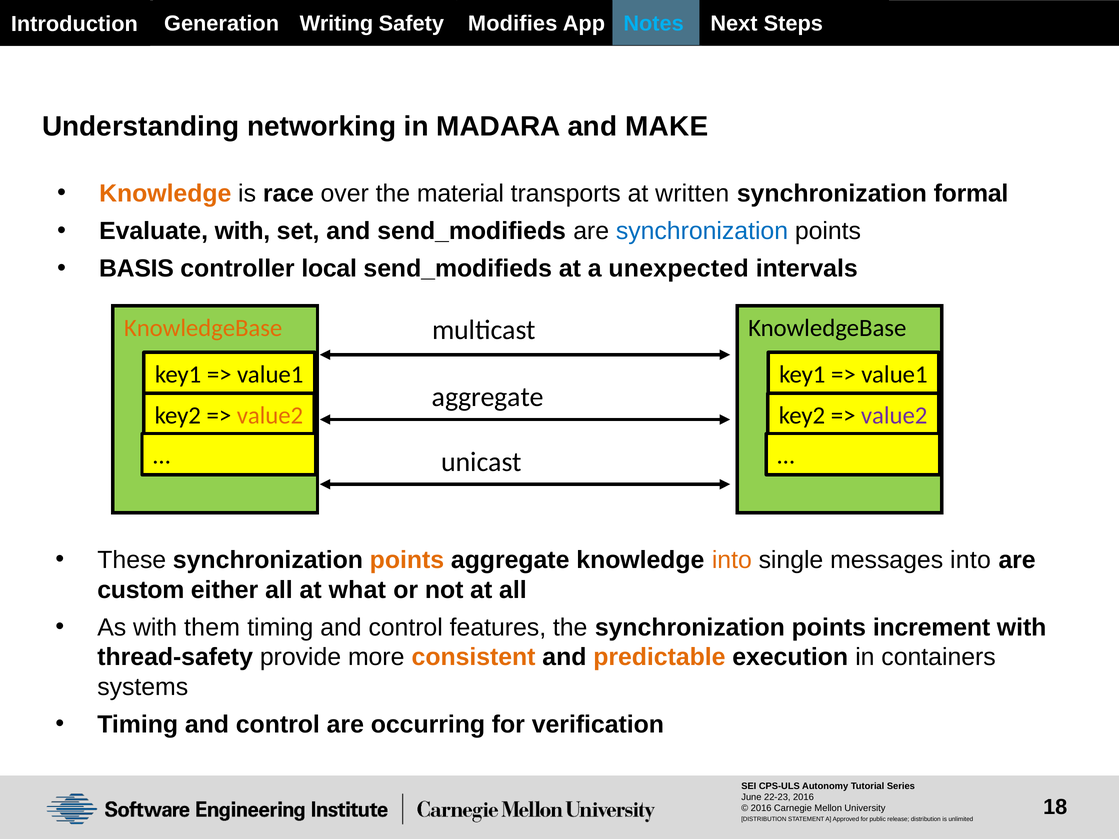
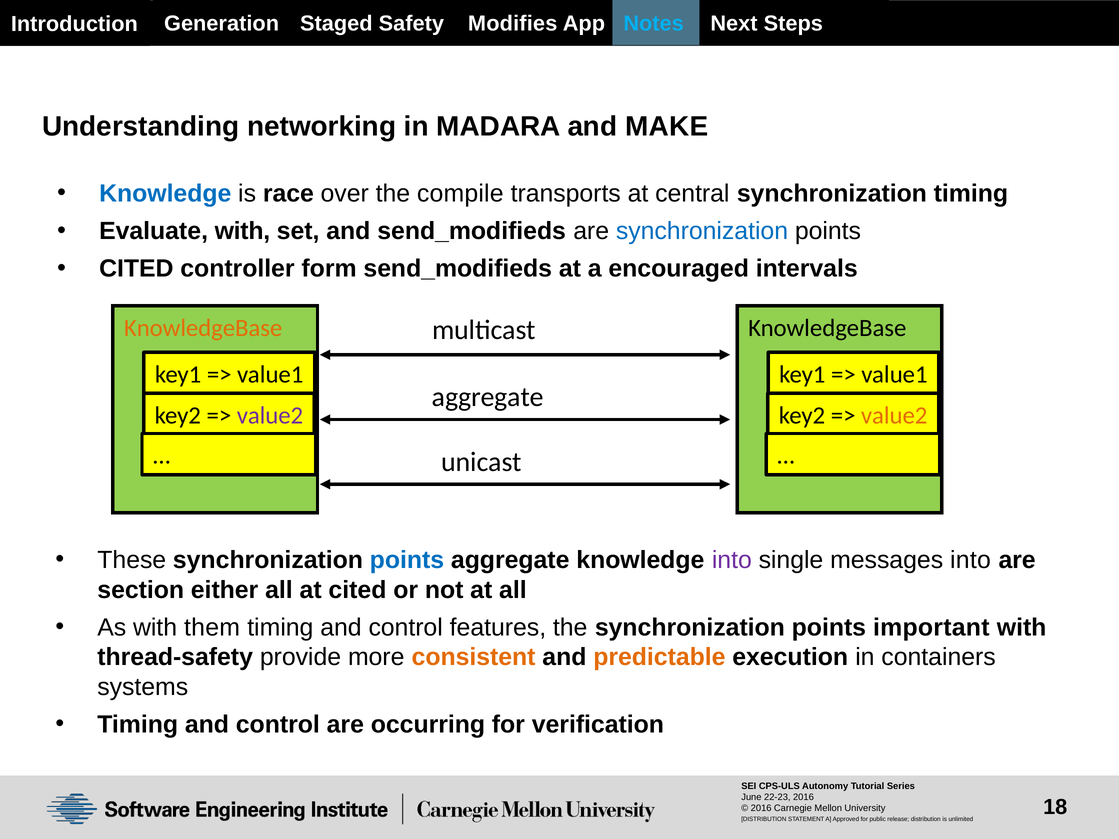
Writing: Writing -> Staged (336, 24)
Knowledge colour: orange -> blue (165, 194)
material: material -> compile (460, 194)
written: written -> central (692, 194)
synchronization formal: formal -> timing (971, 194)
BASIS: BASIS -> CITED (136, 269)
local: local -> form (329, 269)
unexpected: unexpected -> encouraged (679, 269)
value2 colour: orange -> purple (270, 415)
value2 colour: purple -> orange (894, 415)
points colour: orange -> blue (407, 560)
into colour: orange -> purple (732, 560)
custom: custom -> section (141, 590)
at what: what -> cited (357, 590)
increment: increment -> important (931, 628)
